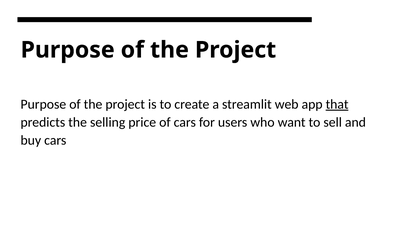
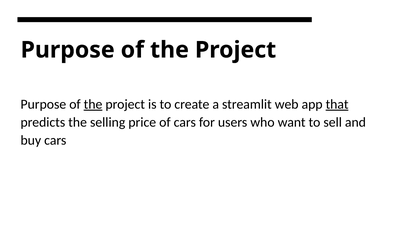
the underline: none -> present (93, 104)
